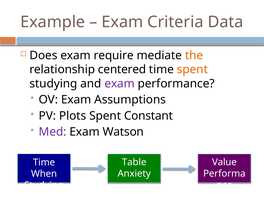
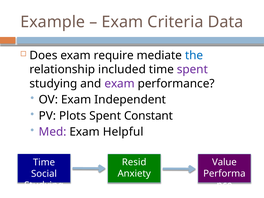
the colour: orange -> blue (194, 55)
centered: centered -> included (122, 69)
spent colour: orange -> purple (192, 69)
Assumptions: Assumptions -> Independent (130, 100)
Watson: Watson -> Helpful (123, 132)
Table: Table -> Resid (134, 162)
When: When -> Social (44, 174)
